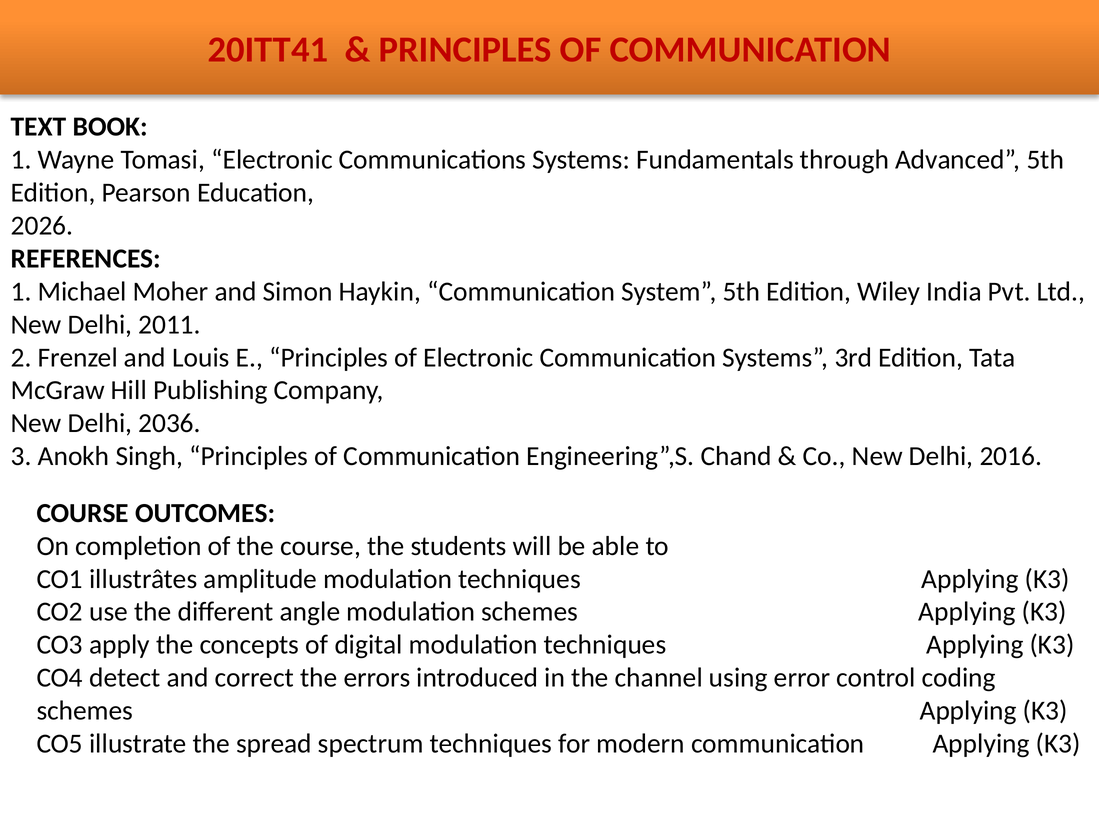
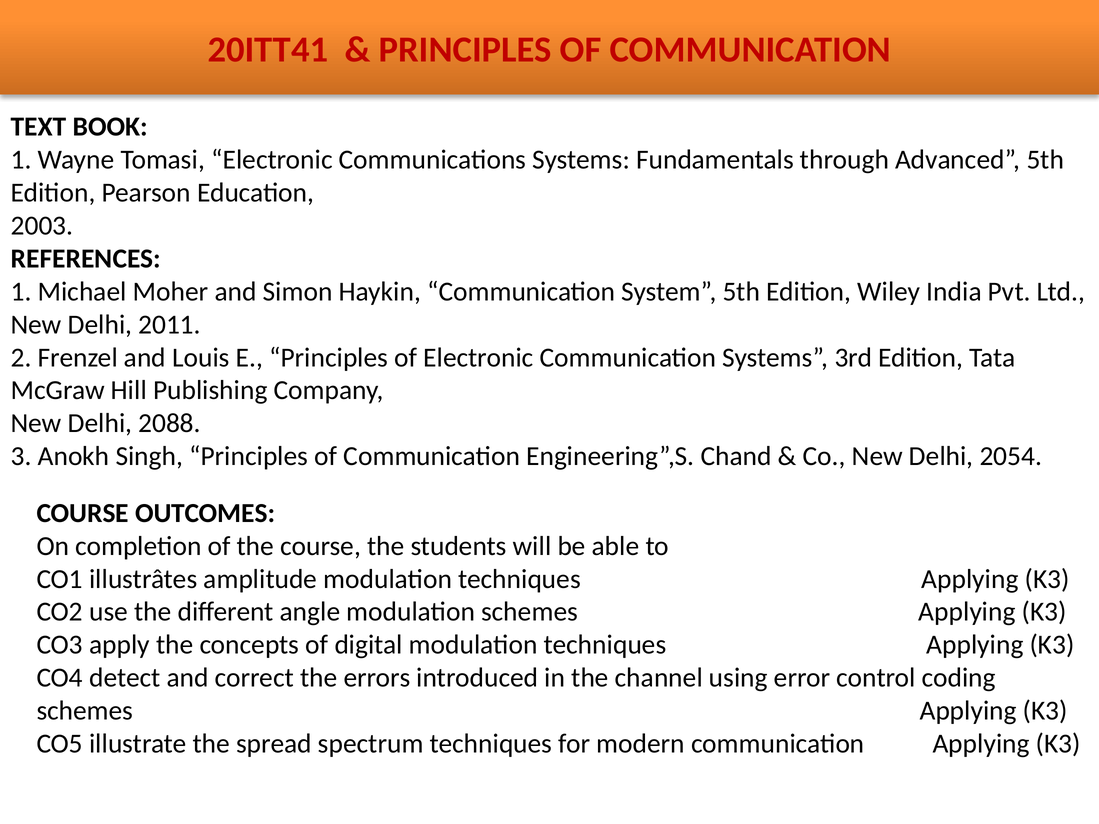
2026: 2026 -> 2003 (42, 226)
2036: 2036 -> 2088 (170, 424)
2016: 2016 -> 2054 (1011, 456)
